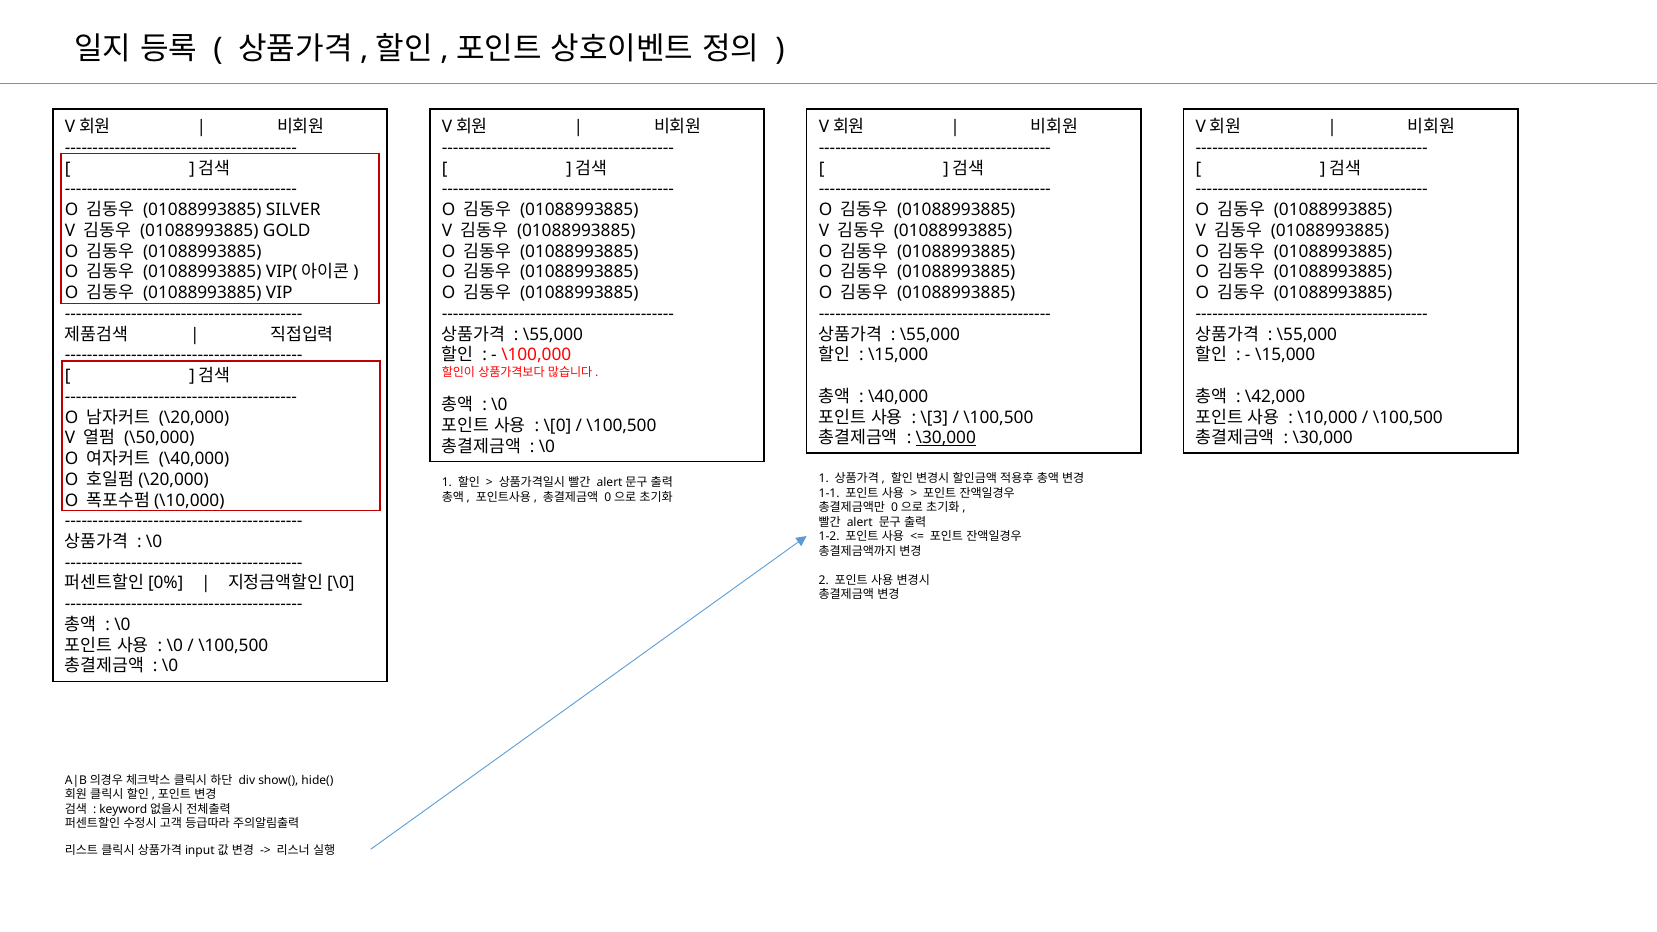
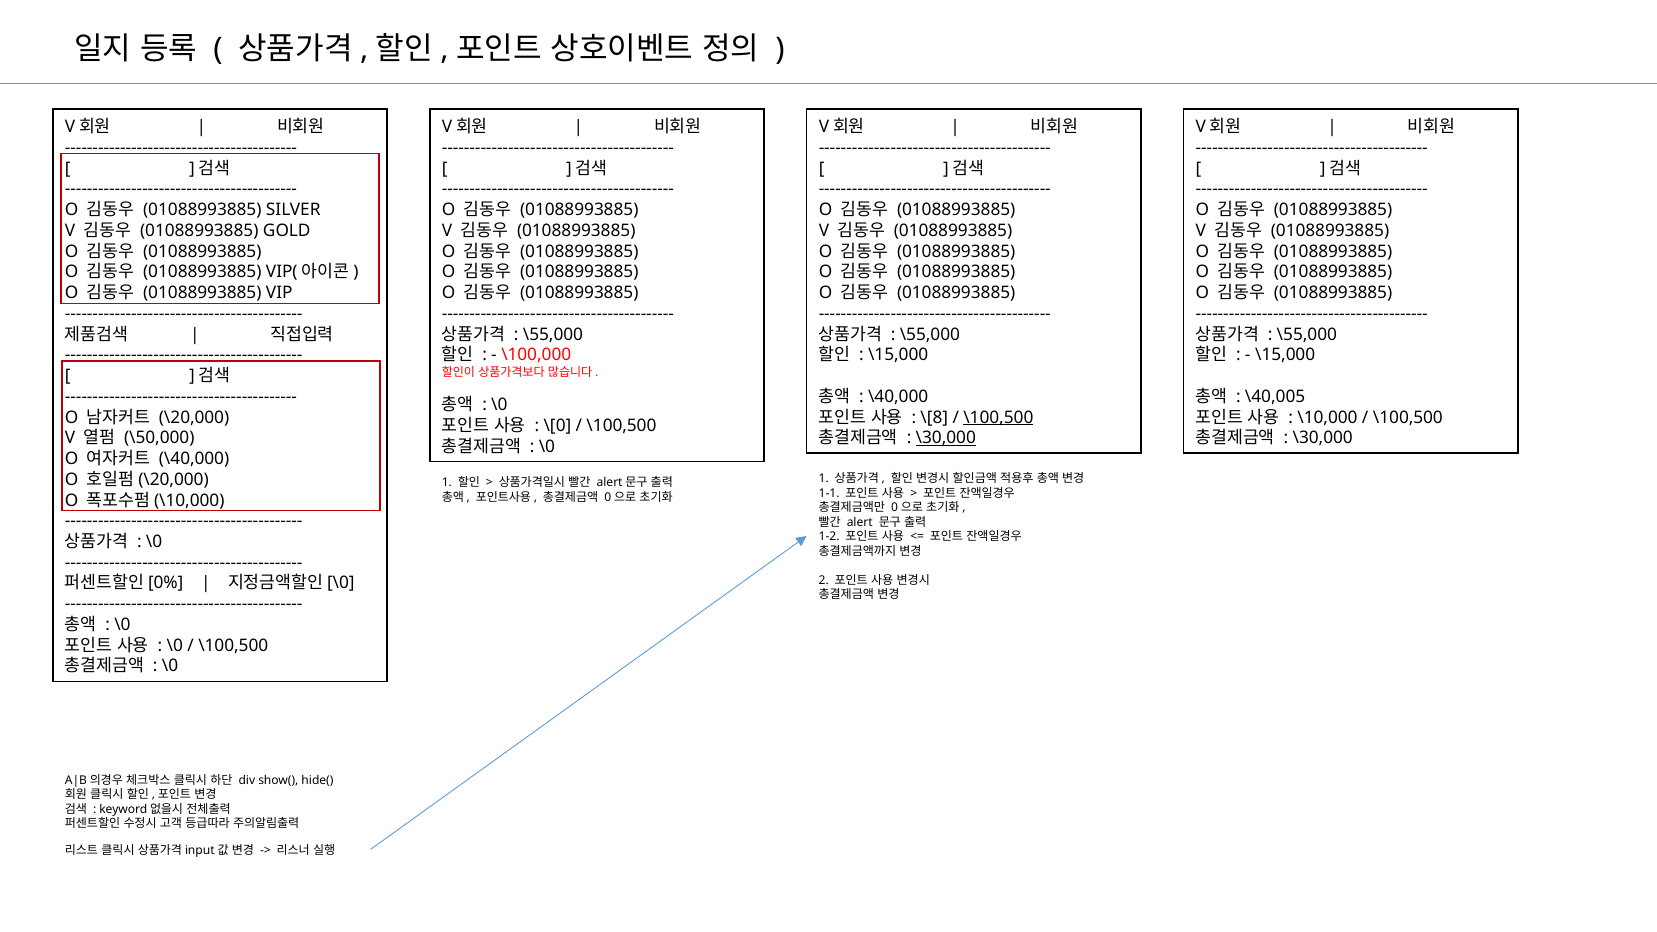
\42,000: \42,000 -> \40,005 (1275, 397)
\[3: \[3 -> \[8 (934, 417)
\100,500 underline: none -> present (998, 417)
